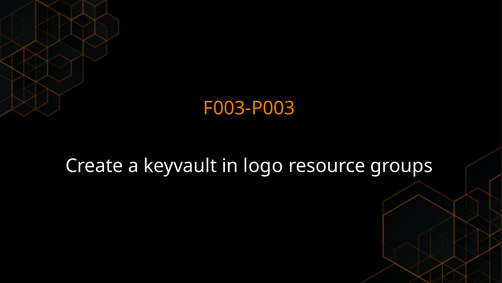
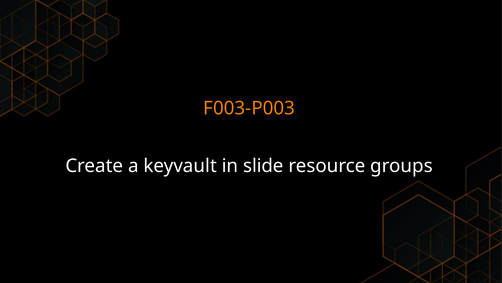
logo: logo -> slide (263, 166)
